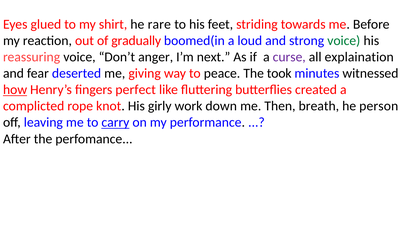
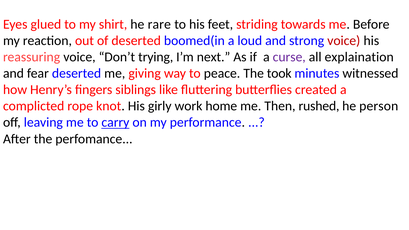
of gradually: gradually -> deserted (136, 41)
voice colour: green -> red (344, 41)
anger: anger -> trying (156, 57)
how underline: present -> none (15, 90)
perfect: perfect -> siblings (136, 90)
down: down -> home (221, 106)
breath: breath -> rushed (319, 106)
